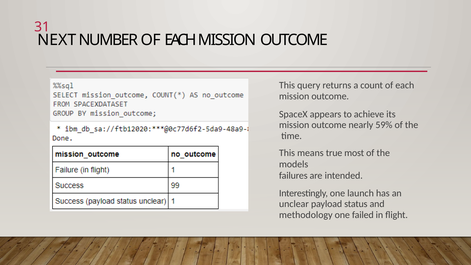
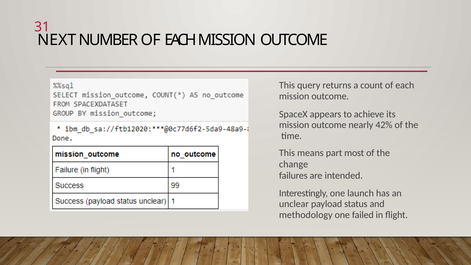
59%: 59% -> 42% (384, 125)
true: true -> part (334, 153)
models: models -> change (294, 164)
